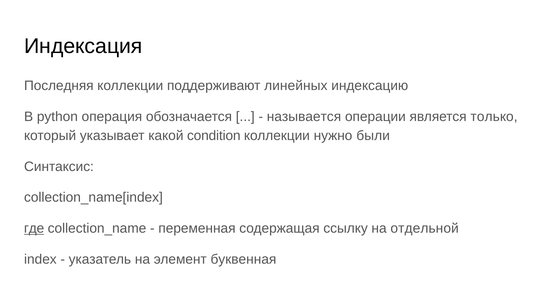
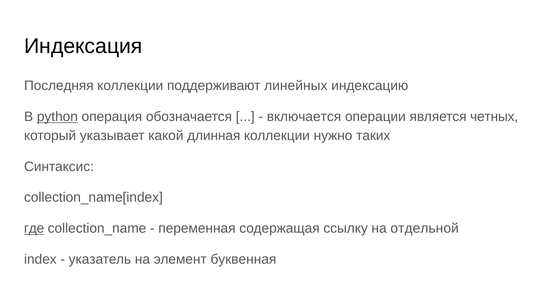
python underline: none -> present (57, 117)
называется: называется -> включается (304, 117)
только: только -> четных (494, 117)
condition: condition -> длинная (214, 136)
были: были -> таких (373, 136)
